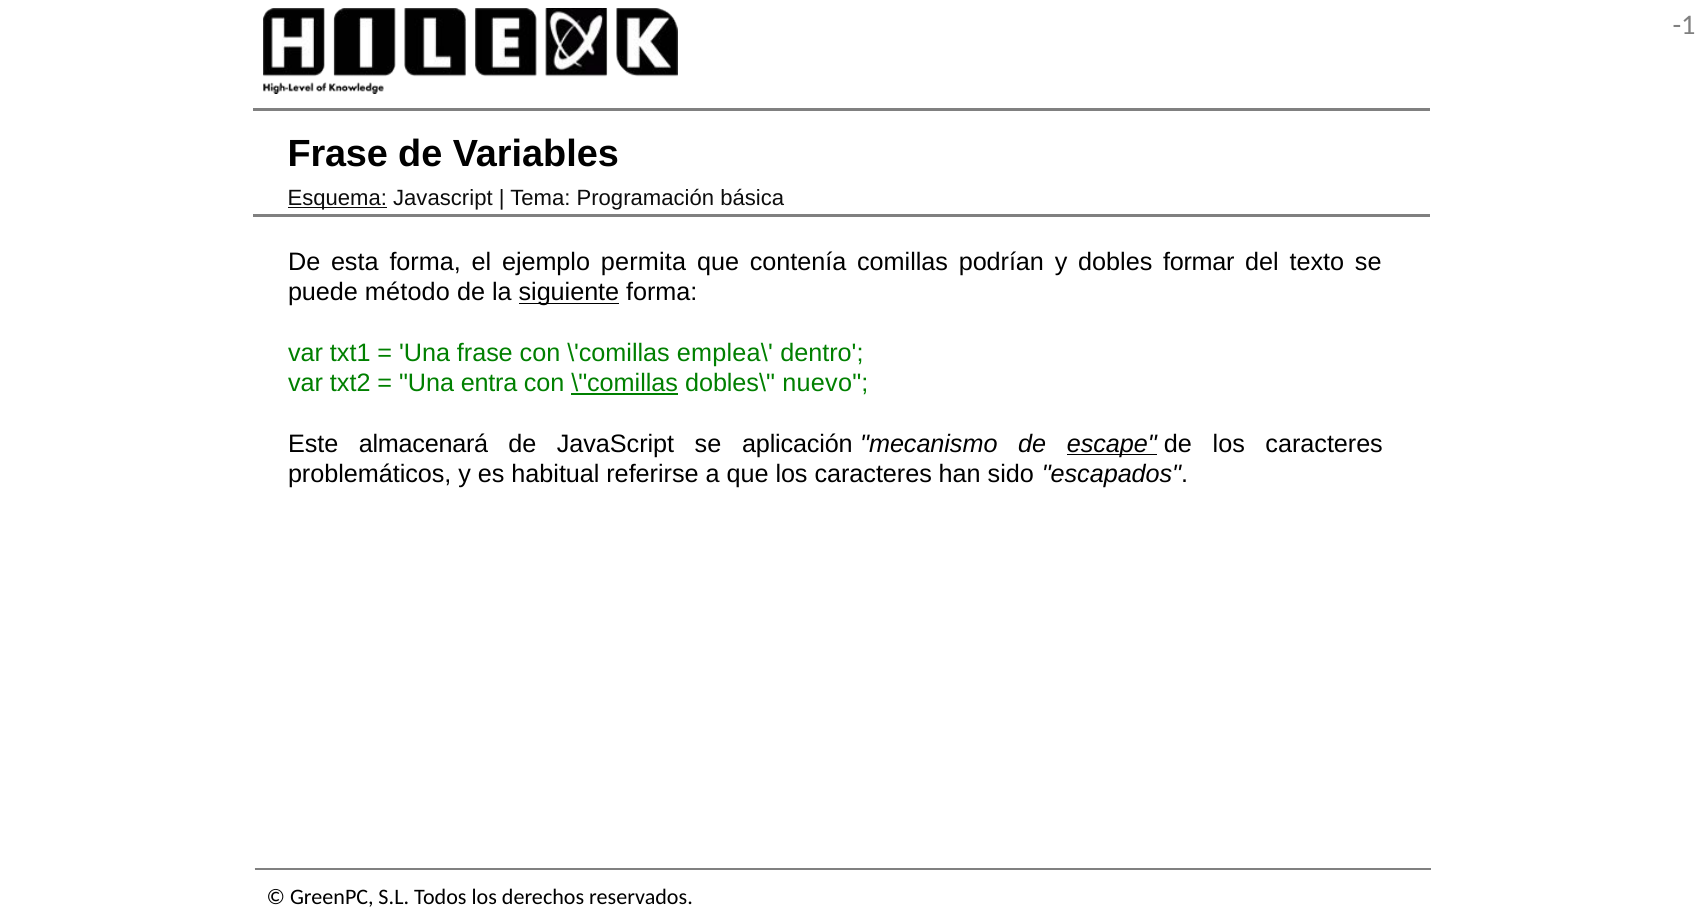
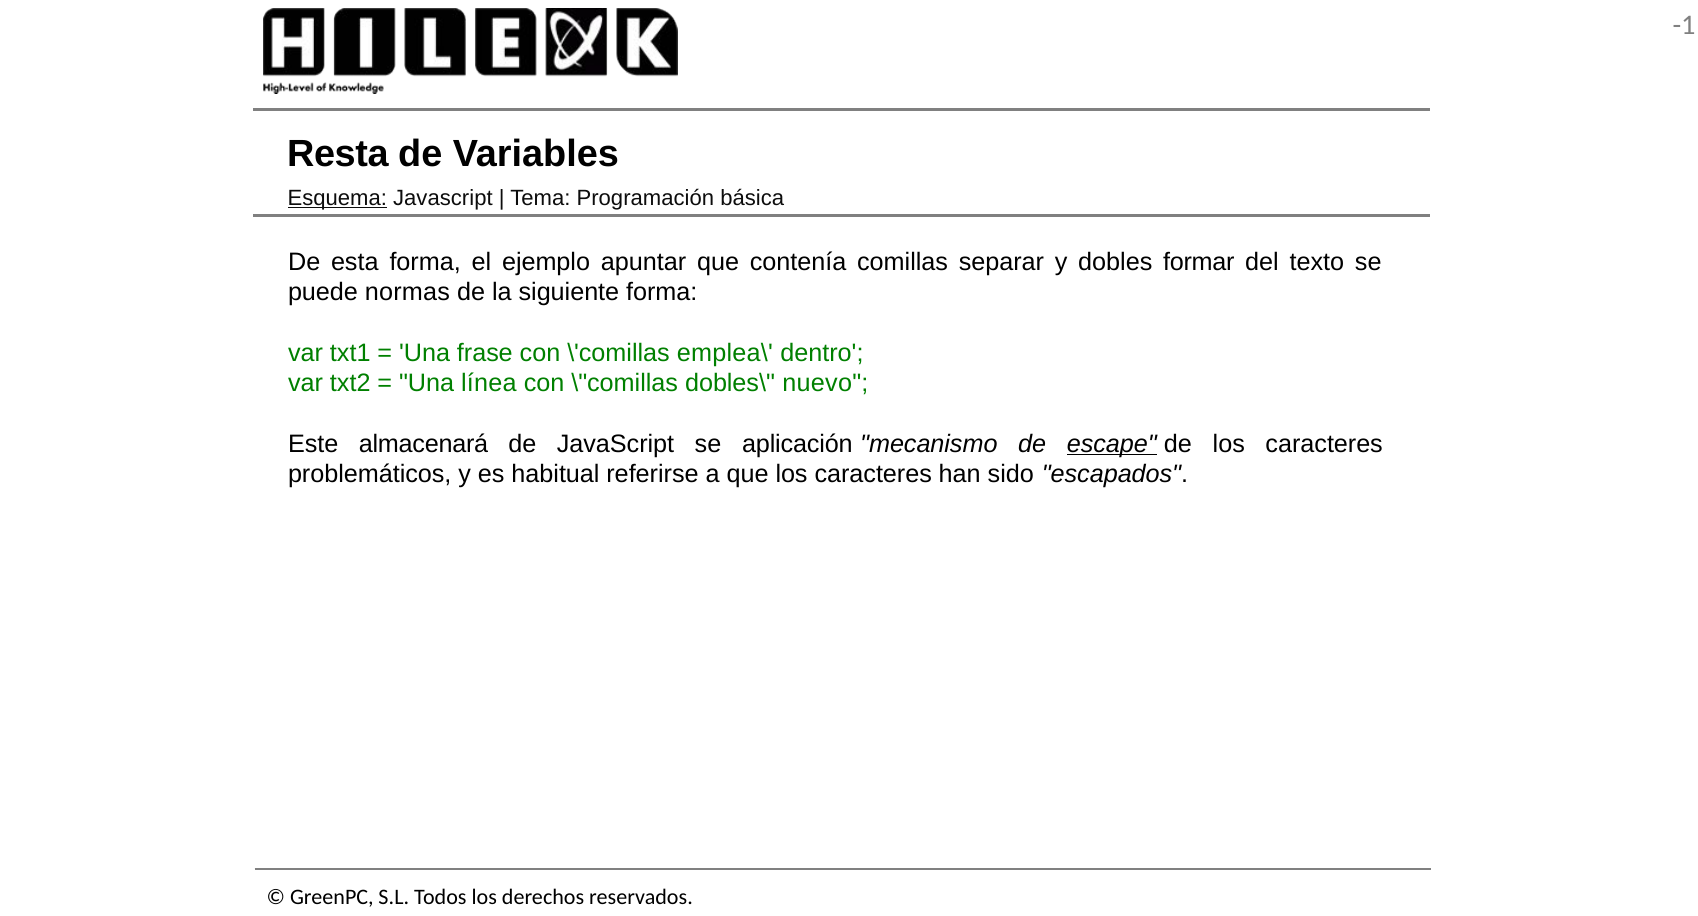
Frase: Frase -> Resta (338, 154)
permita: permita -> apuntar (644, 262)
podrían: podrían -> separar (1001, 262)
método: método -> normas (407, 293)
siguiente underline: present -> none (569, 293)
entra: entra -> línea (489, 383)
\"comillas underline: present -> none (625, 383)
